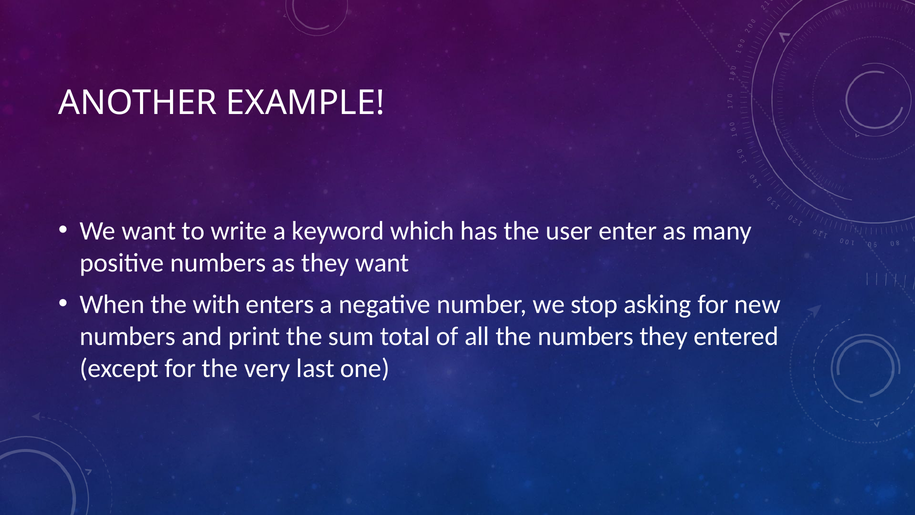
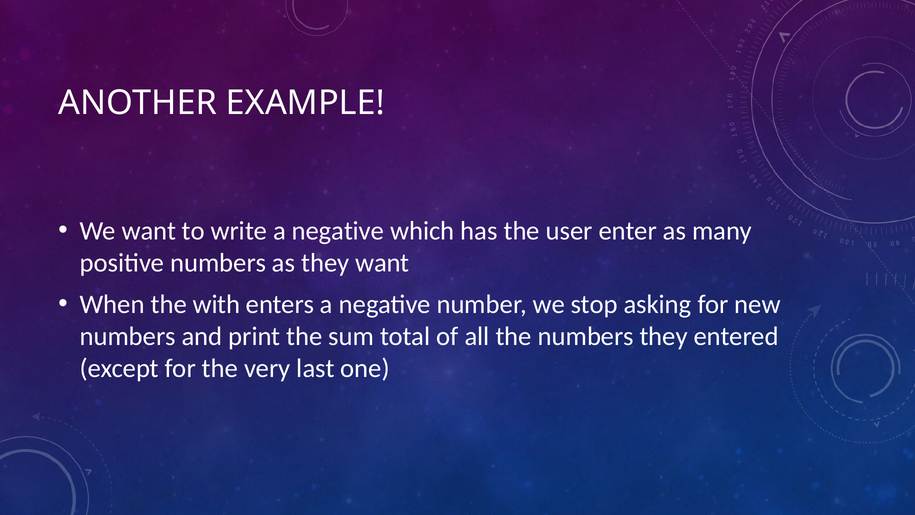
write a keyword: keyword -> negative (338, 231)
